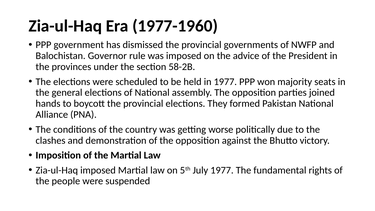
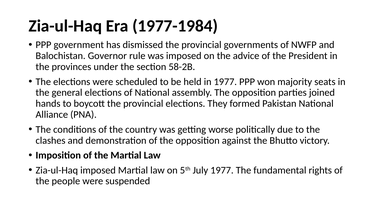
1977-1960: 1977-1960 -> 1977-1984 (175, 26)
